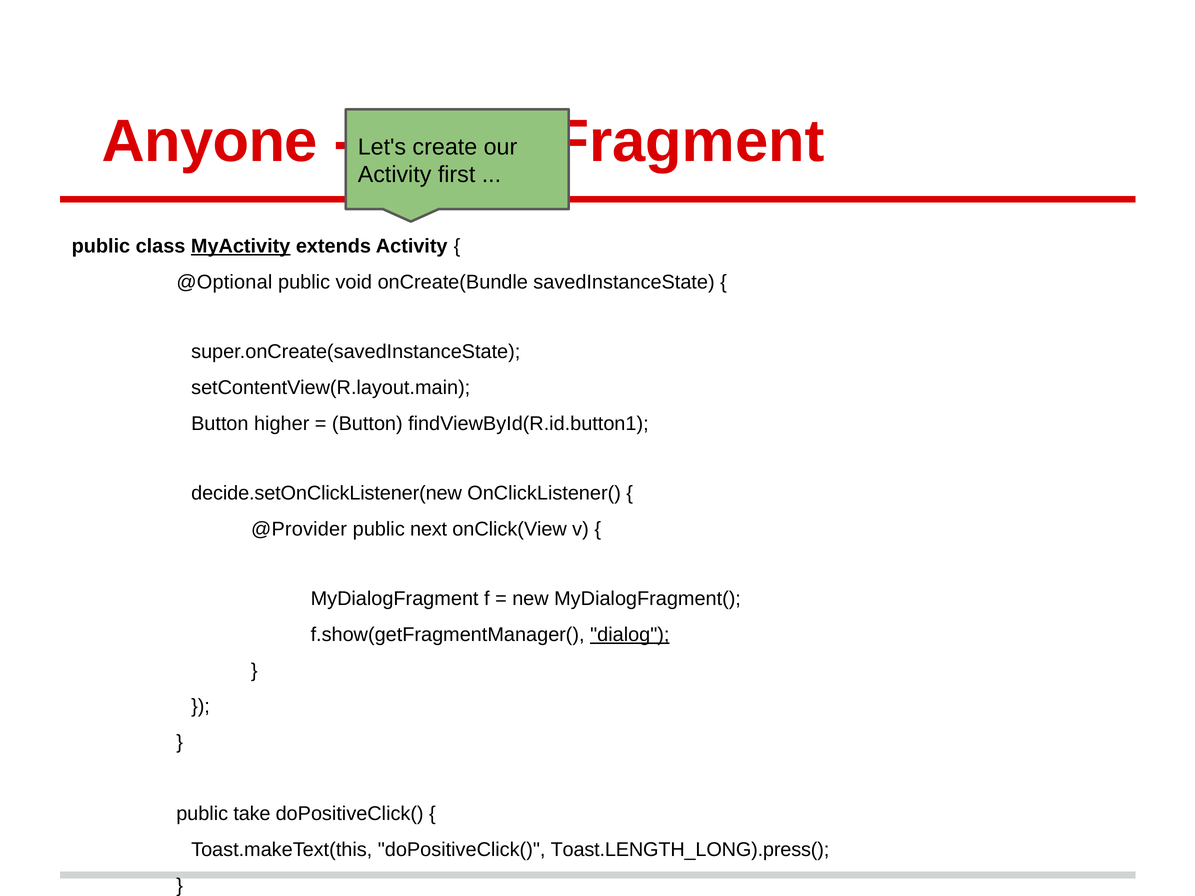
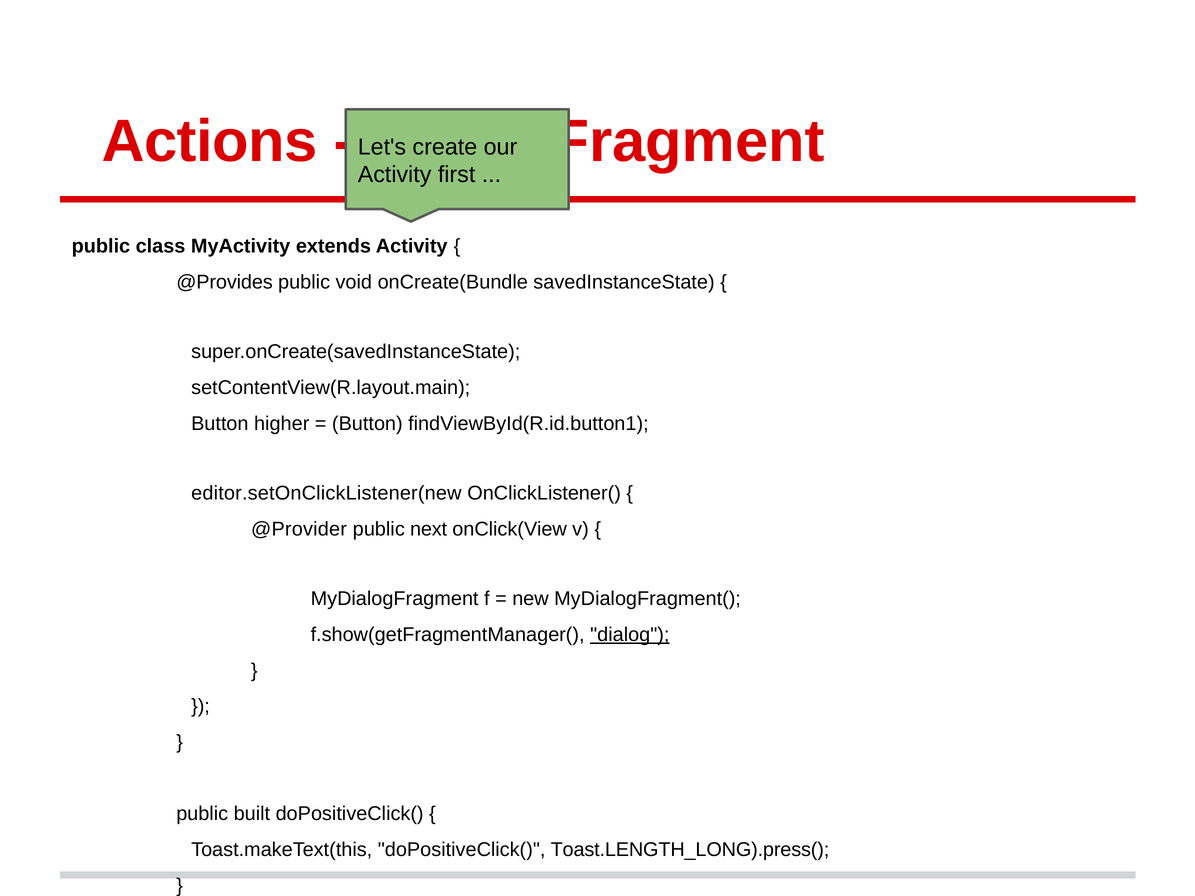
Anyone: Anyone -> Actions (210, 142)
MyActivity underline: present -> none (241, 246)
@Optional: @Optional -> @Provides (225, 282)
decide.setOnClickListener(new: decide.setOnClickListener(new -> editor.setOnClickListener(new (326, 493)
take: take -> built (252, 814)
